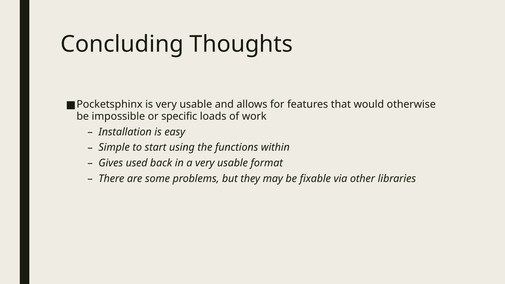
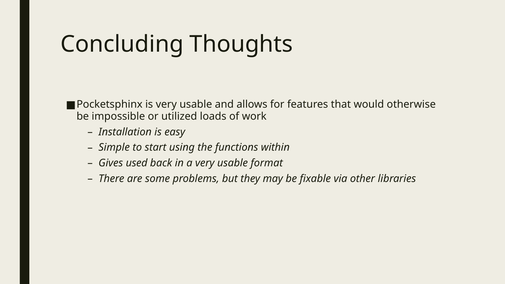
specific: specific -> utilized (179, 116)
